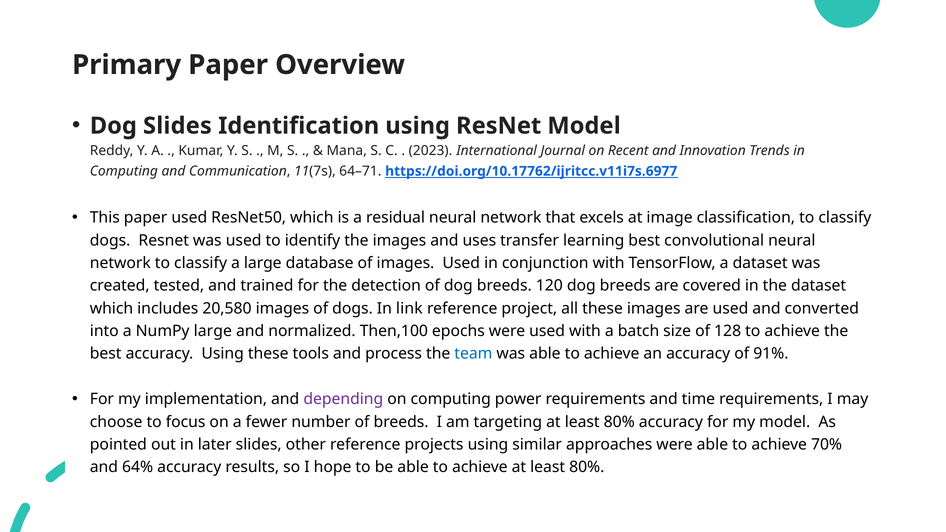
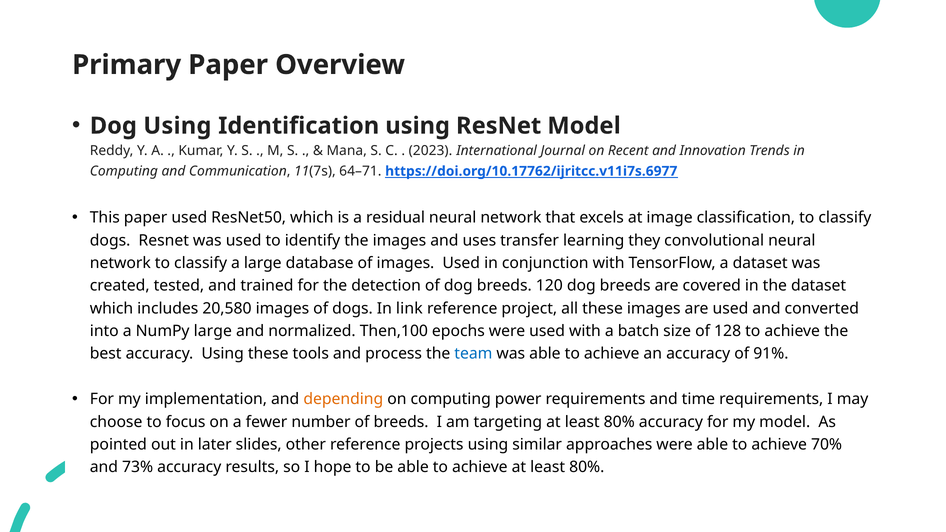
Dog Slides: Slides -> Using (177, 126)
learning best: best -> they (644, 240)
depending colour: purple -> orange (343, 399)
64%: 64% -> 73% (138, 467)
